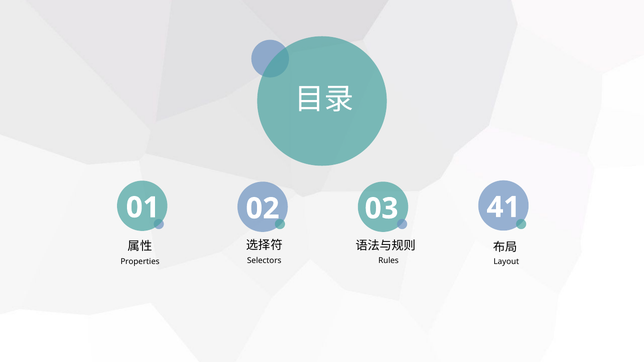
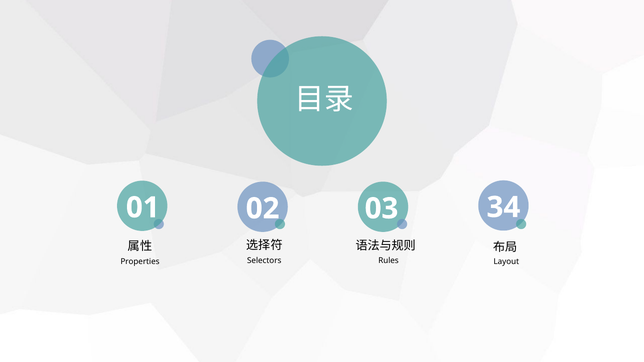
41: 41 -> 34 (503, 207)
